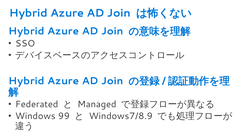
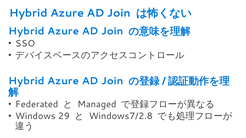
99: 99 -> 29 (64, 116)
Windows7/8.9: Windows7/8.9 -> Windows7/2.8 (121, 116)
